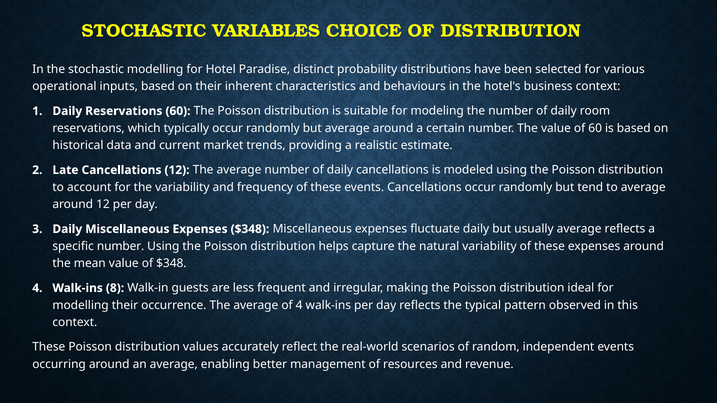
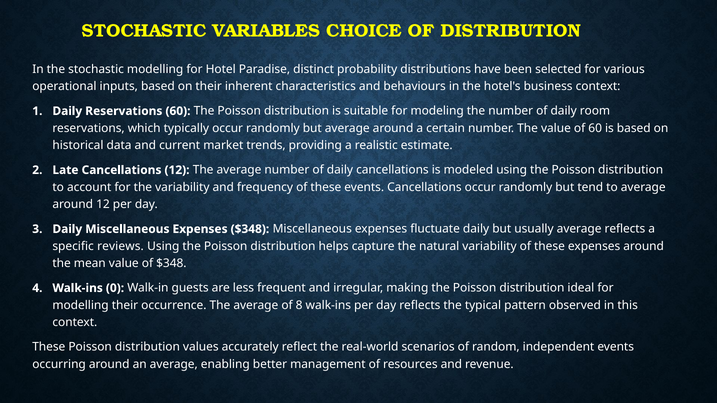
specific number: number -> reviews (120, 246)
8: 8 -> 0 (115, 288)
of 4: 4 -> 8 (299, 305)
